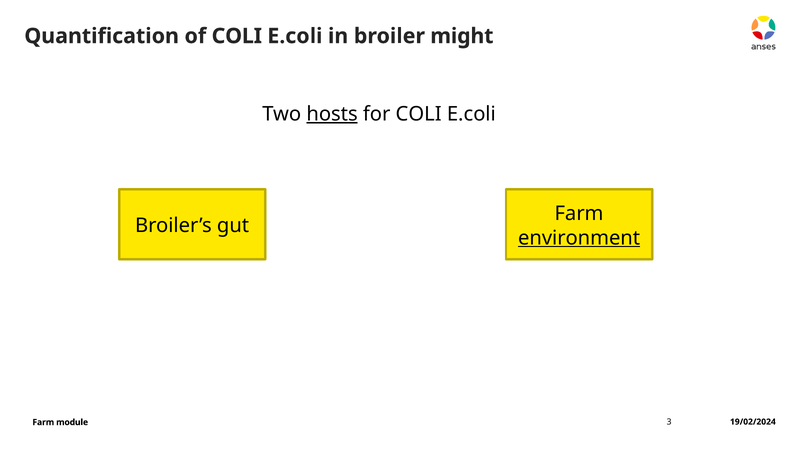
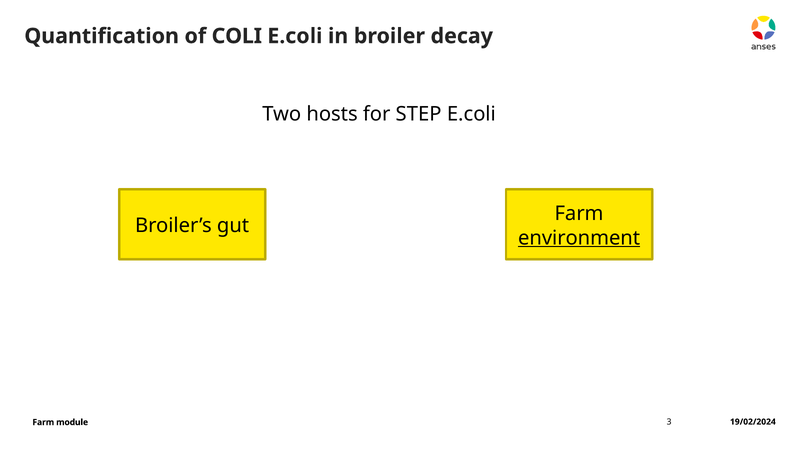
might: might -> decay (462, 36)
hosts underline: present -> none (332, 114)
for COLI: COLI -> STEP (419, 114)
